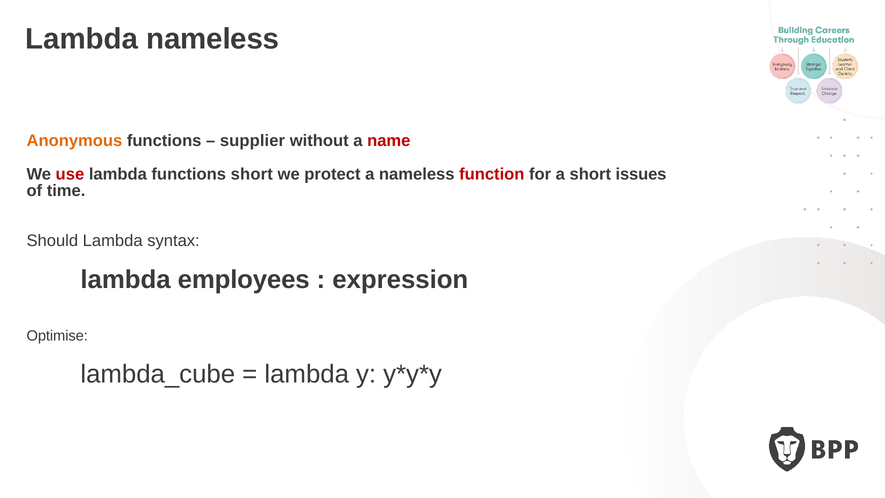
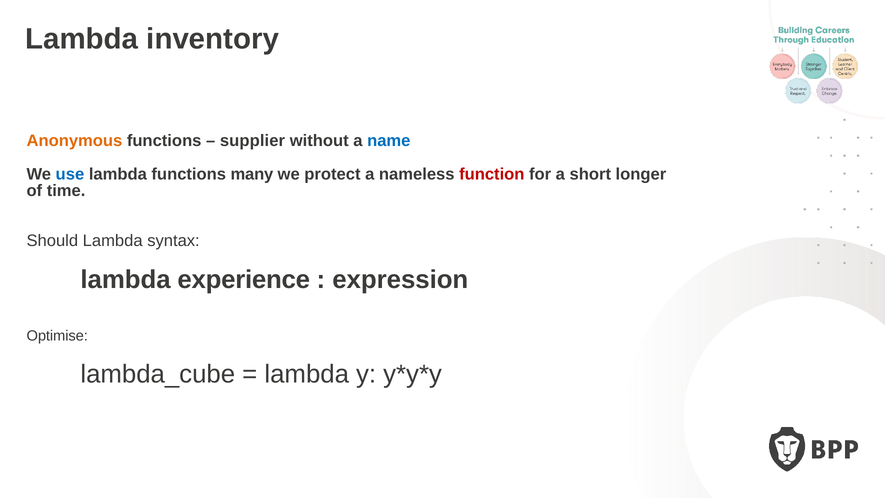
Lambda nameless: nameless -> inventory (213, 39)
name colour: red -> blue (389, 141)
use colour: red -> blue (70, 174)
functions short: short -> many (252, 174)
issues: issues -> longer (641, 174)
employees: employees -> experience (244, 280)
